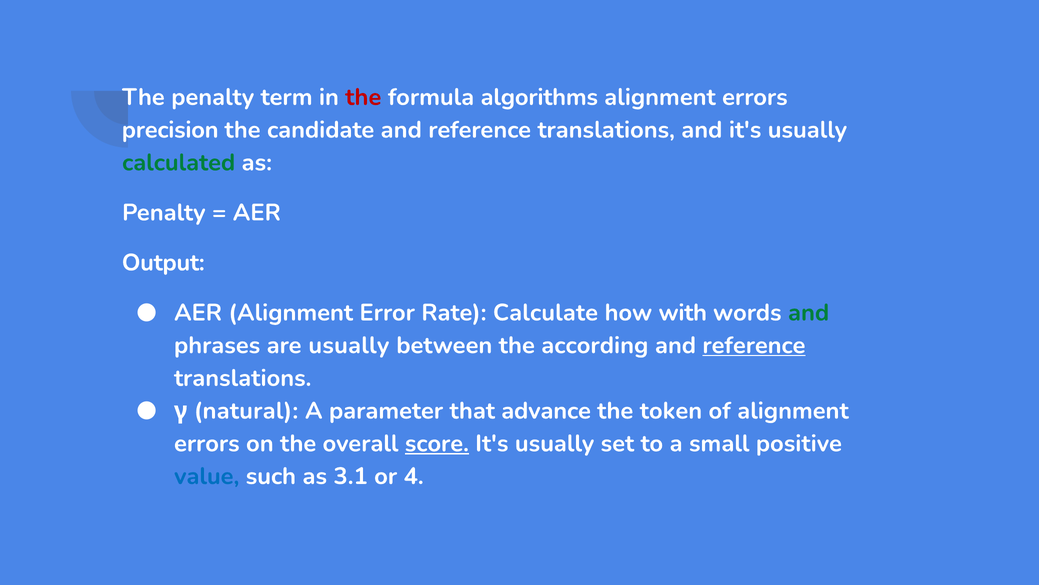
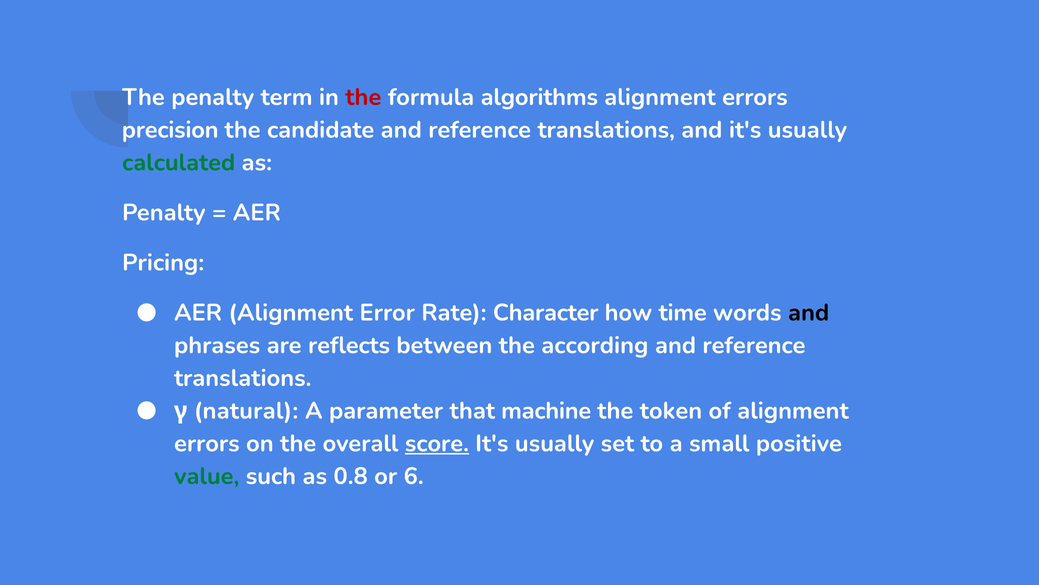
Output: Output -> Pricing (163, 262)
Calculate: Calculate -> Character (546, 312)
with: with -> time (683, 312)
and colour: green -> black (809, 312)
are usually: usually -> reflects (349, 345)
reference underline: present -> none (754, 345)
advance: advance -> machine (546, 410)
value colour: blue -> green (207, 476)
3.1: 3.1 -> 0.8 (351, 476)
4: 4 -> 6 (414, 476)
